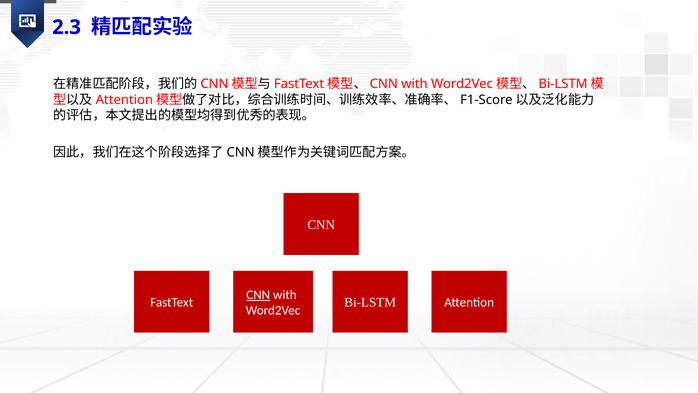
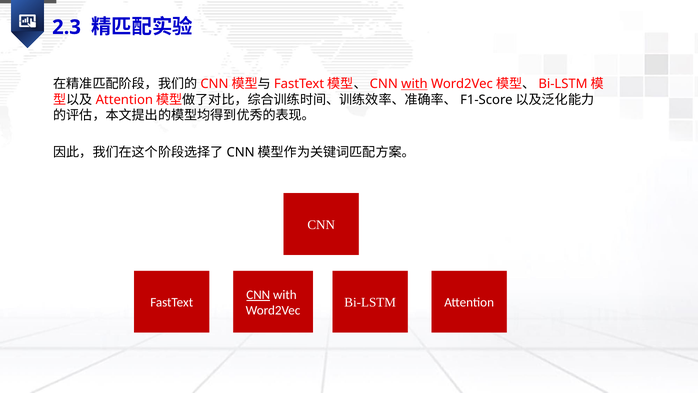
with underline: none -> present (414, 84)
